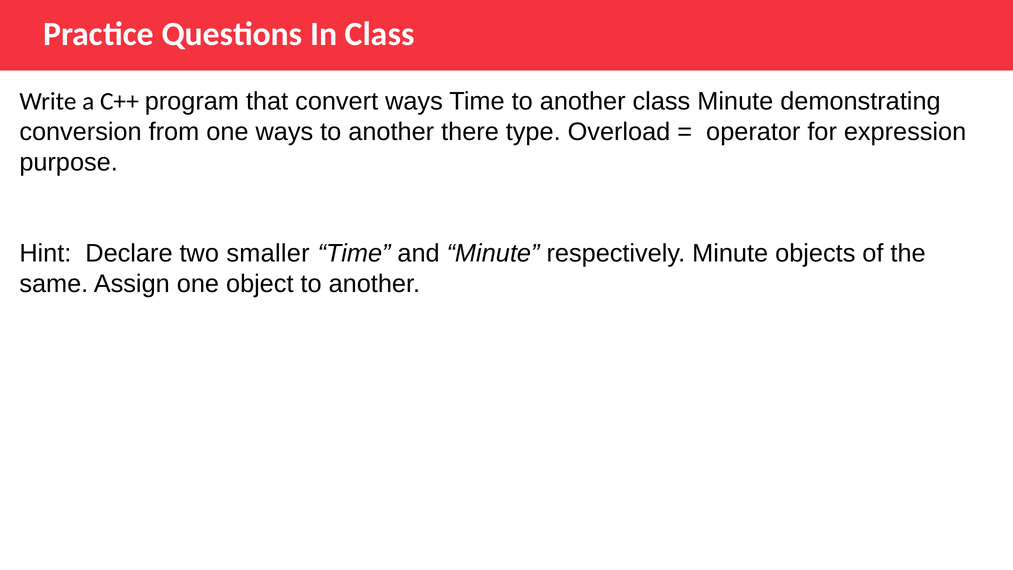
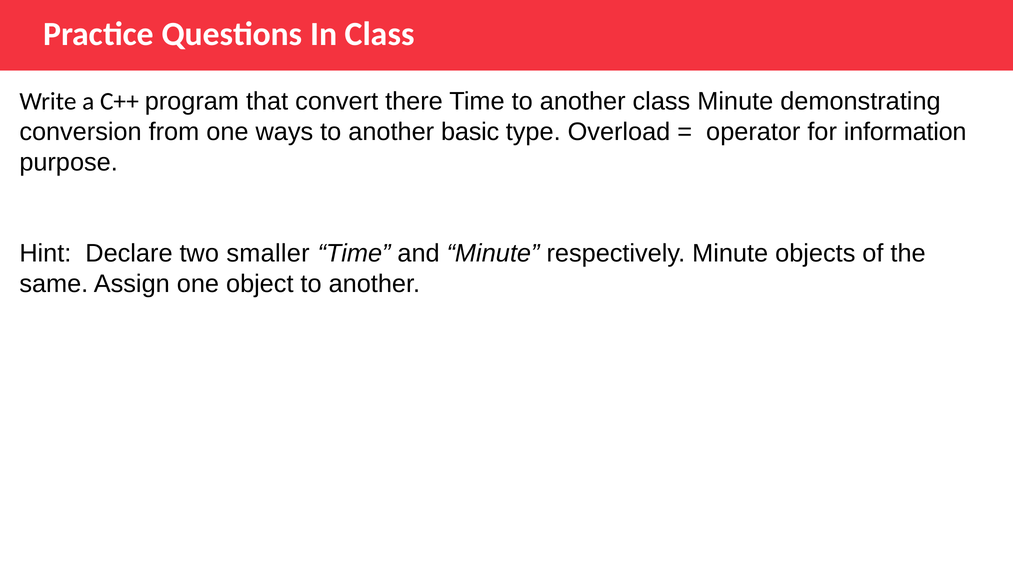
convert ways: ways -> there (414, 101)
there: there -> basic (470, 132)
expression: expression -> information (905, 132)
